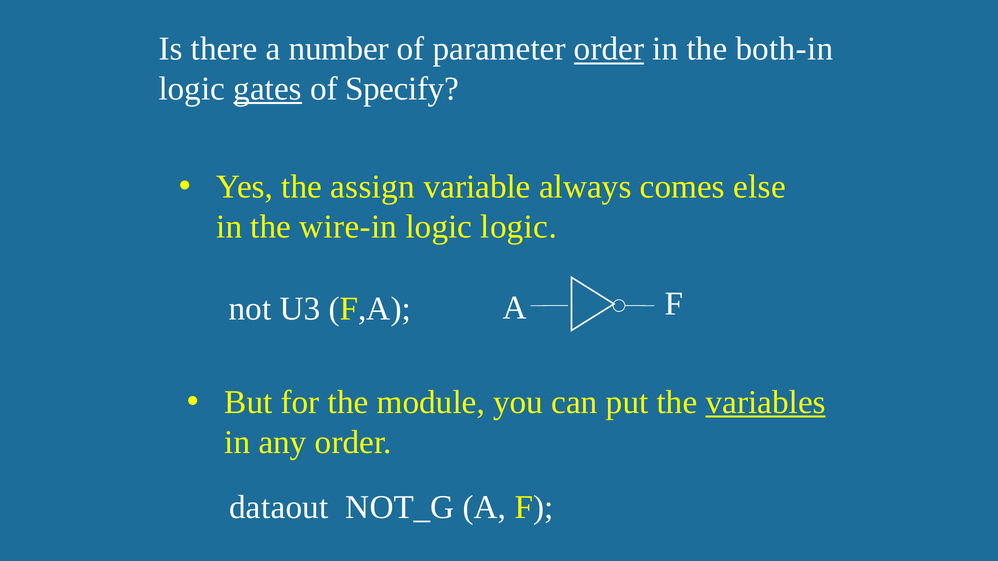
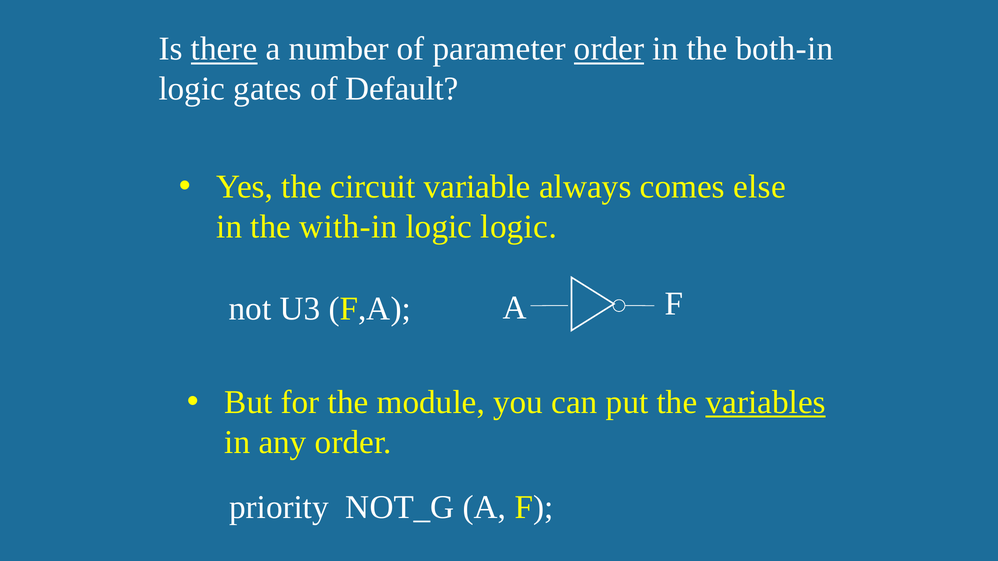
there underline: none -> present (224, 49)
gates underline: present -> none (268, 89)
Specify: Specify -> Default (402, 89)
assign: assign -> circuit (373, 187)
wire-in: wire-in -> with-in (348, 227)
dataout: dataout -> priority (279, 508)
